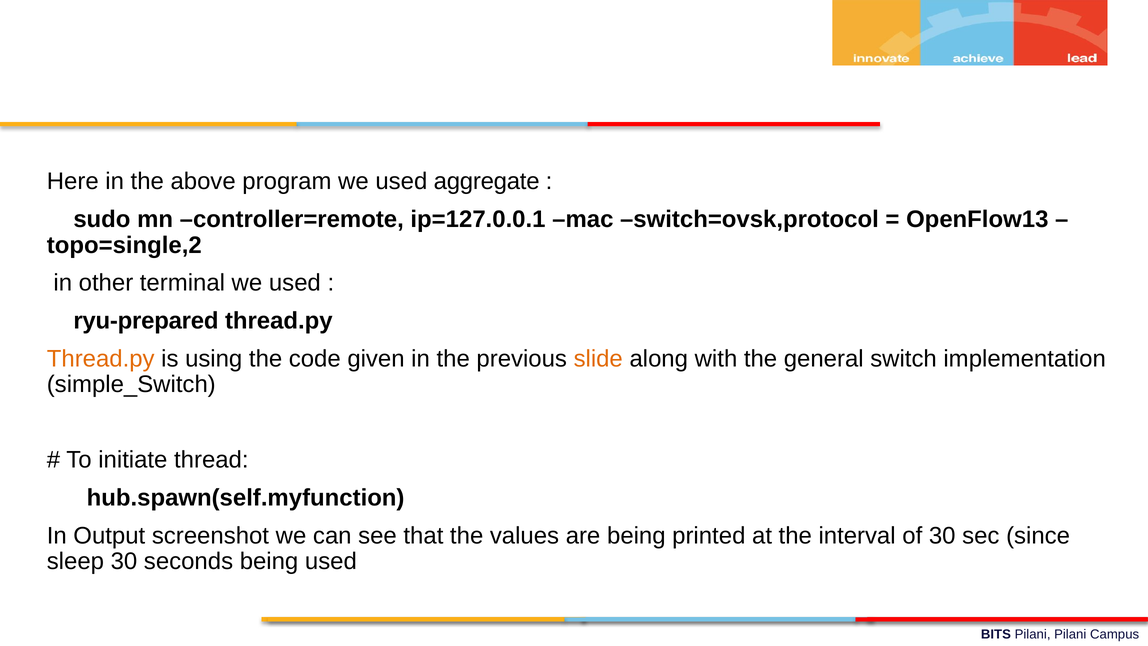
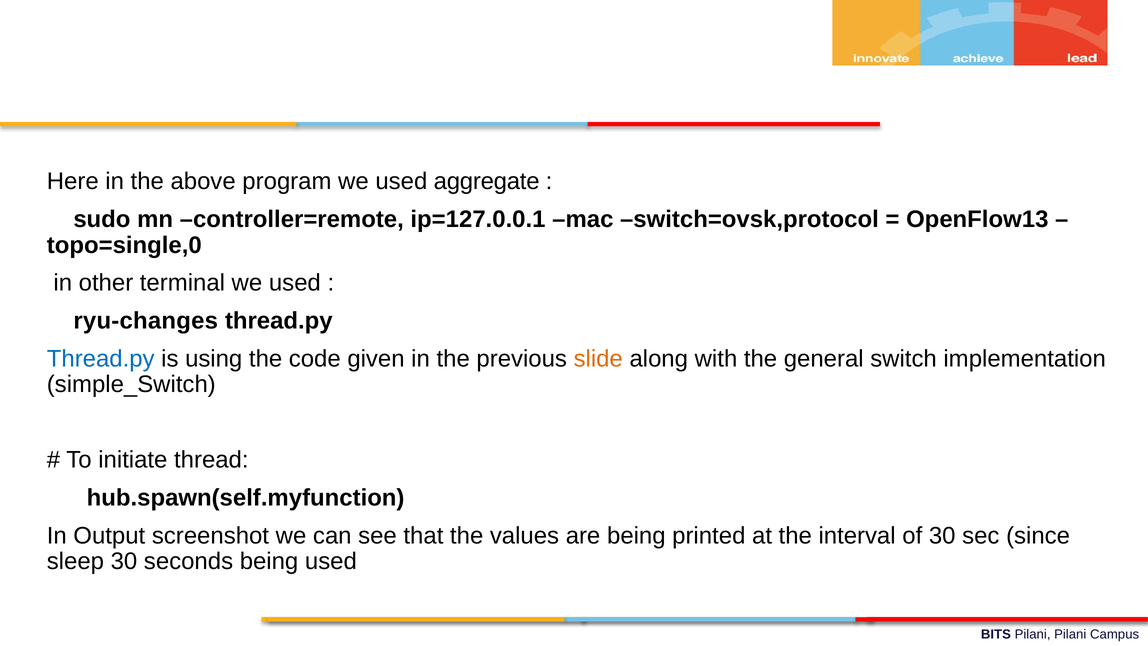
topo=single,2: topo=single,2 -> topo=single,0 (124, 245)
ryu-prepared: ryu-prepared -> ryu-changes (146, 321)
Thread.py colour: orange -> blue (101, 358)
